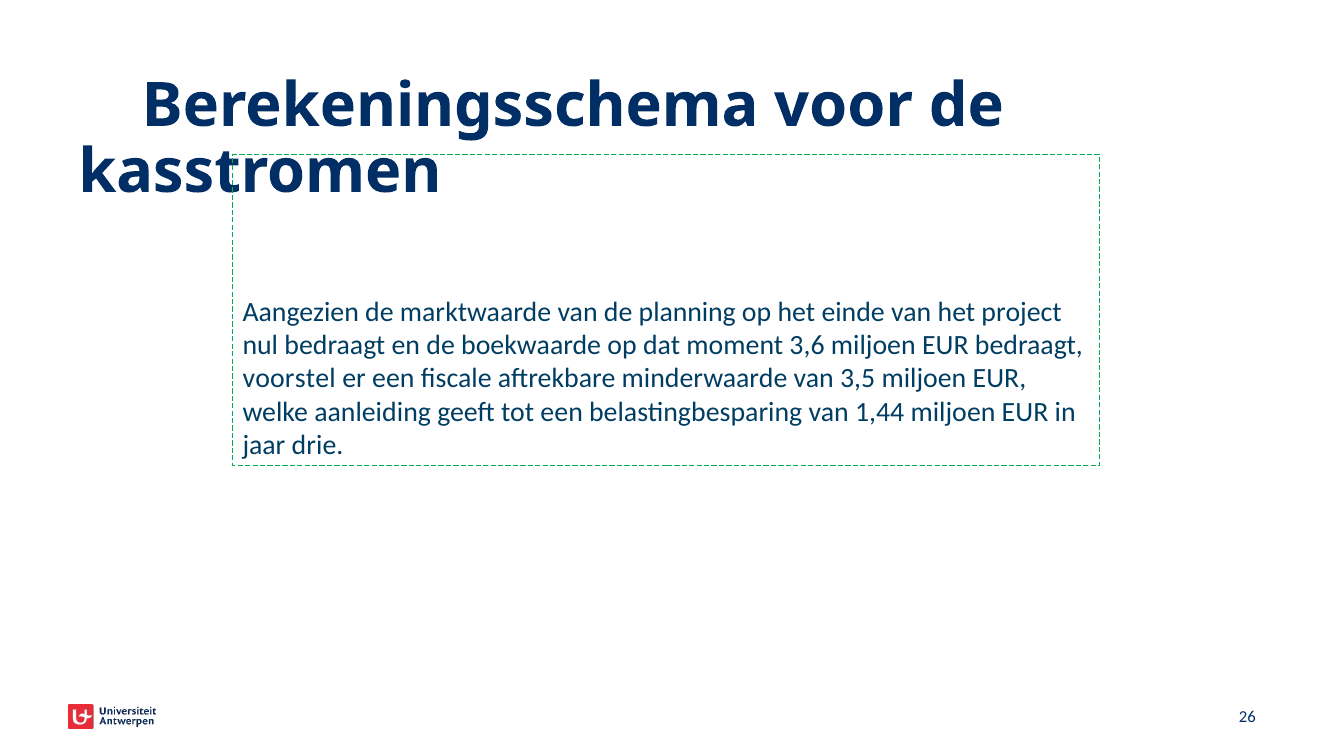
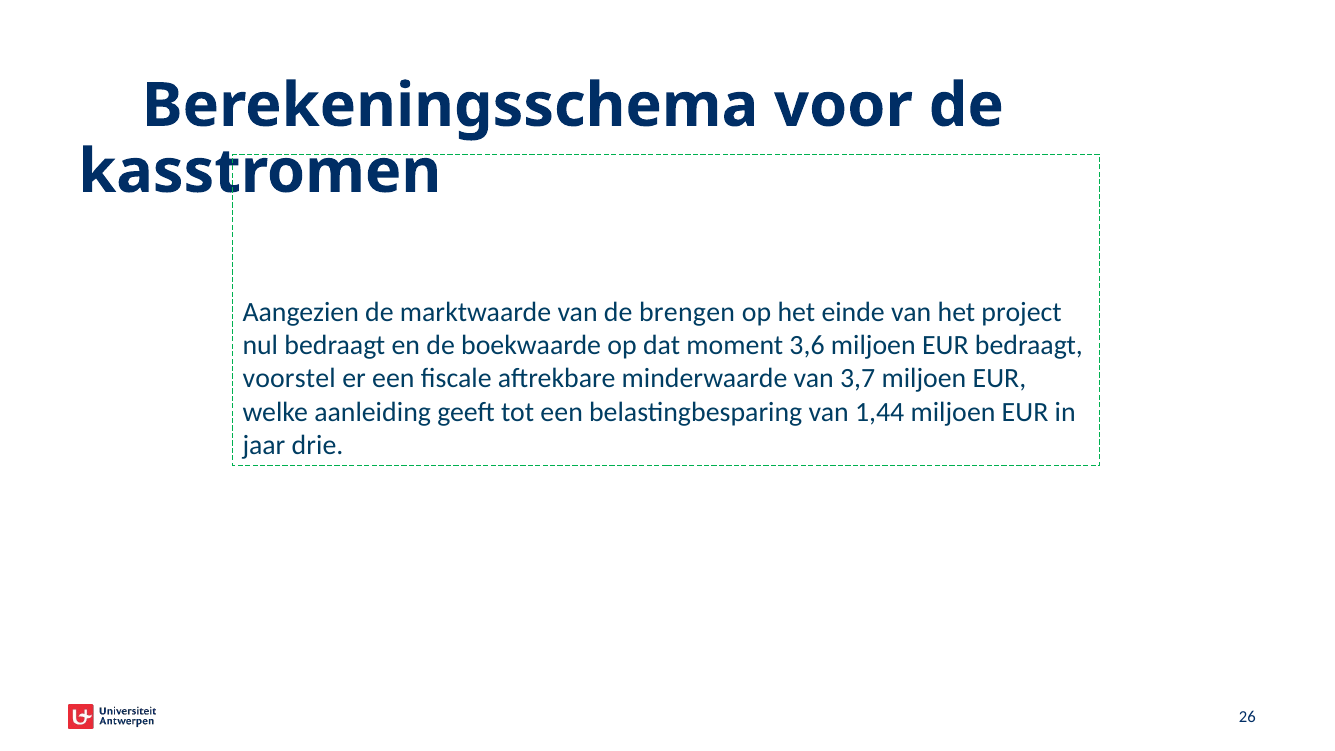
planning: planning -> brengen (687, 312)
3,5: 3,5 -> 3,7 (858, 379)
